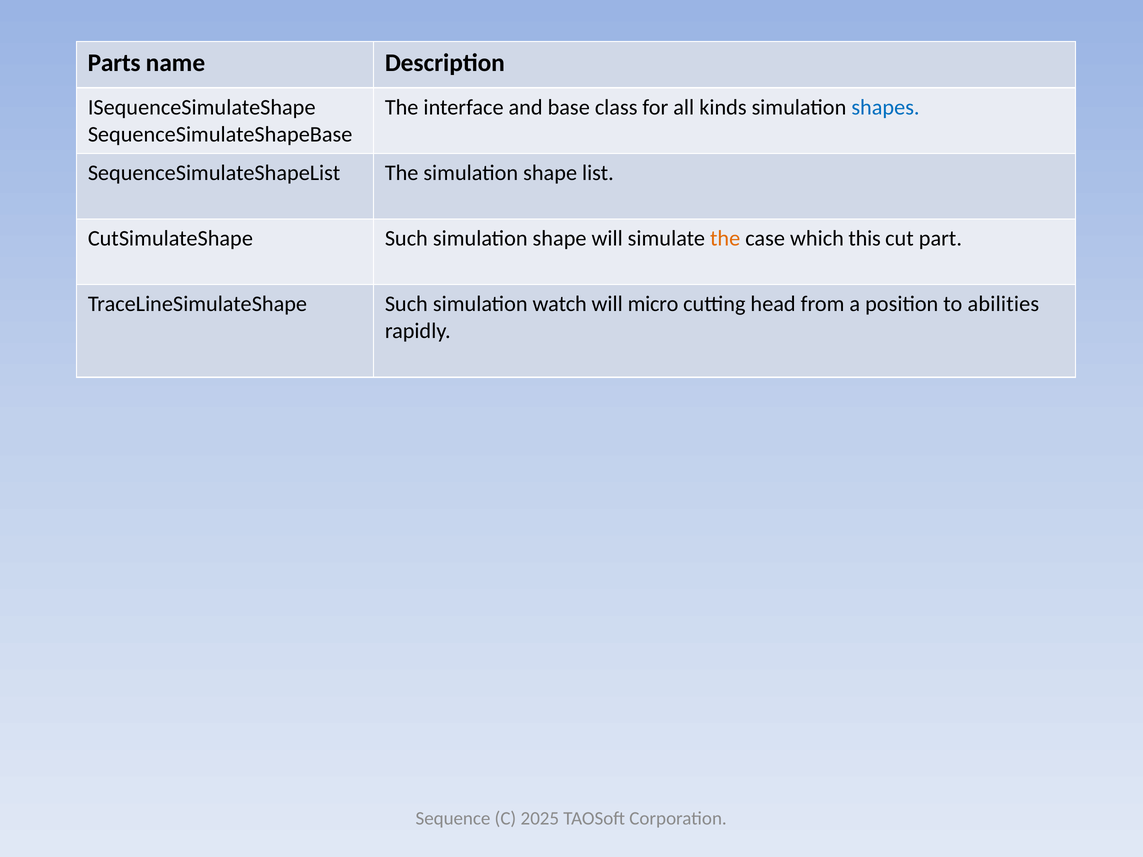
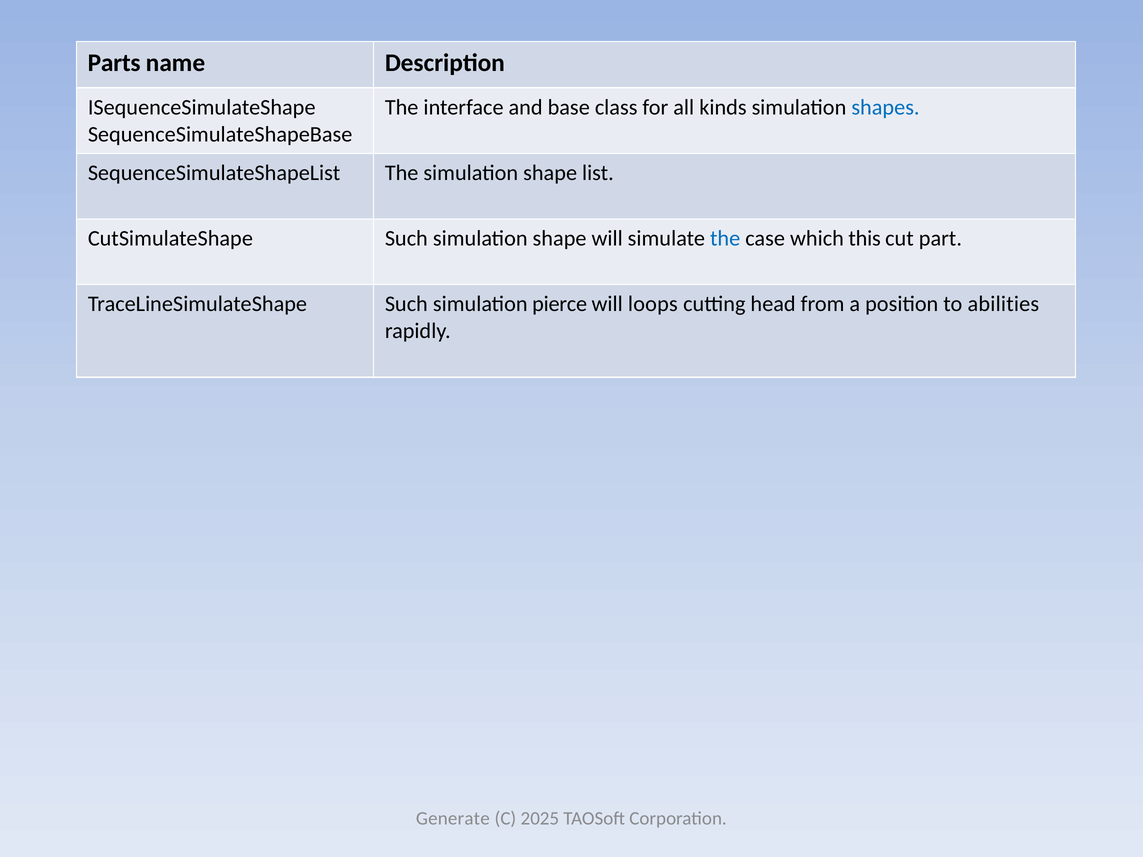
the colour: orange -> blue (725, 239)
watch: watch -> pierce (560, 304)
micro: micro -> loops (653, 304)
Sequence: Sequence -> Generate (453, 818)
